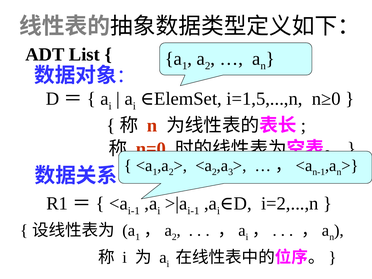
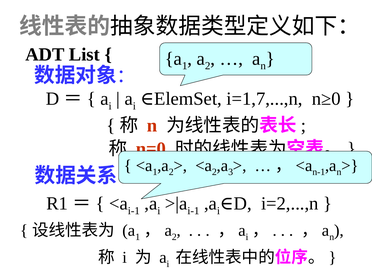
i=1,5,...,n: i=1,5,...,n -> i=1,7,...,n (264, 99)
